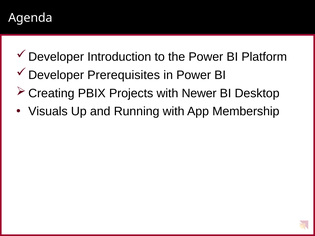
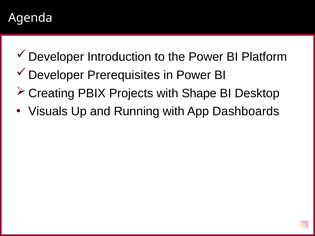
Newer: Newer -> Shape (199, 93)
Membership: Membership -> Dashboards (246, 112)
